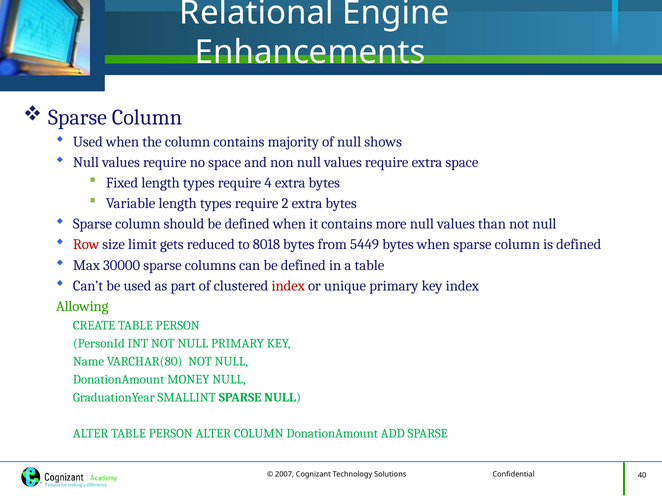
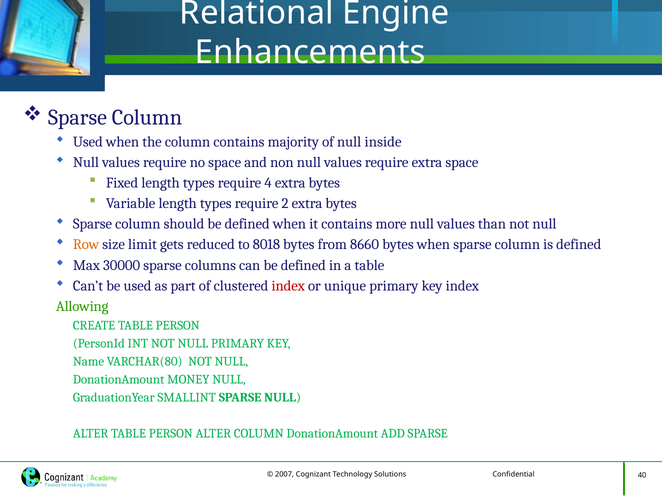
shows: shows -> inside (383, 142)
Row colour: red -> orange (86, 245)
5449: 5449 -> 8660 (365, 245)
